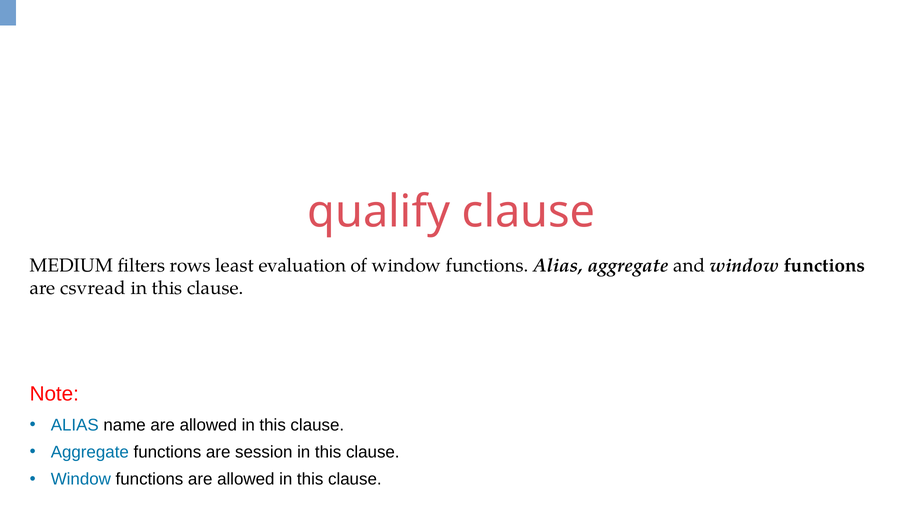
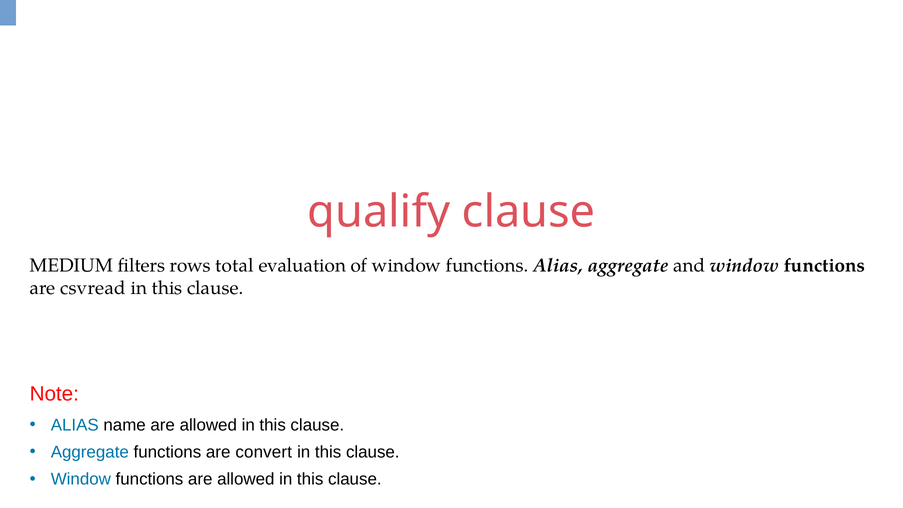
least: least -> total (235, 265)
session: session -> convert (264, 452)
